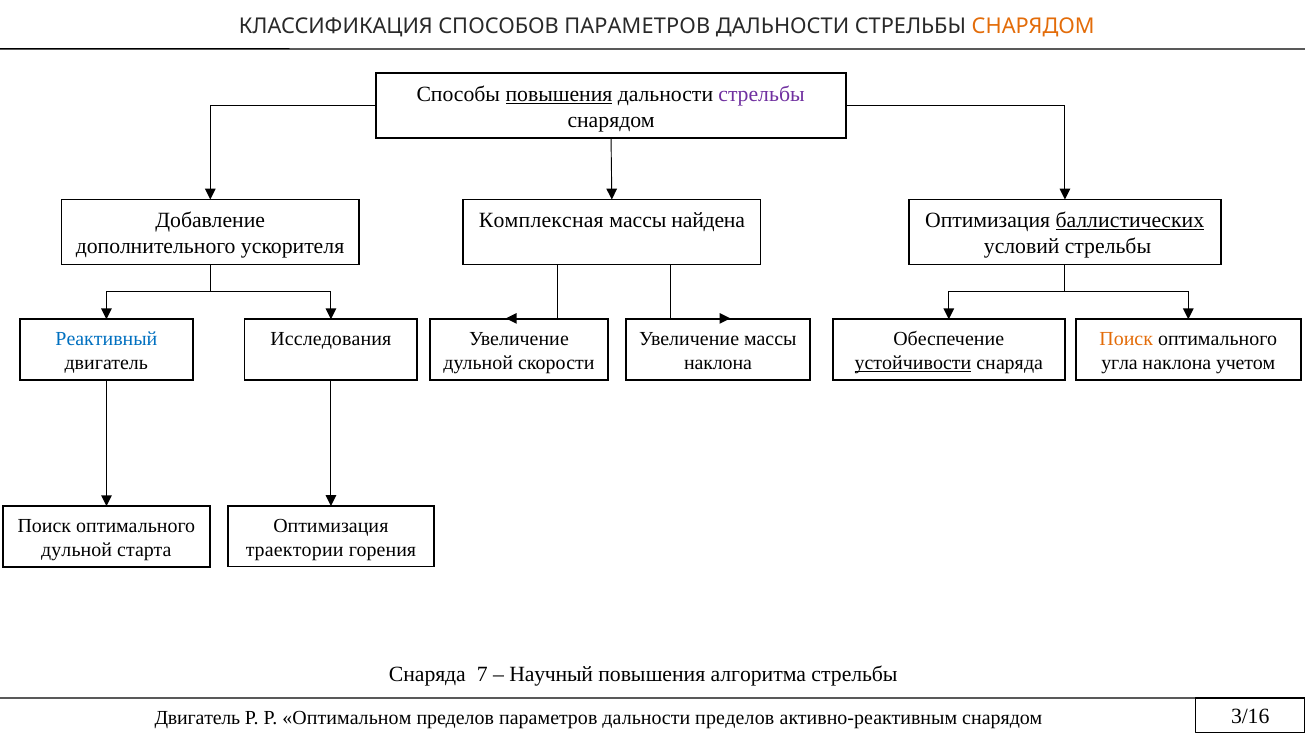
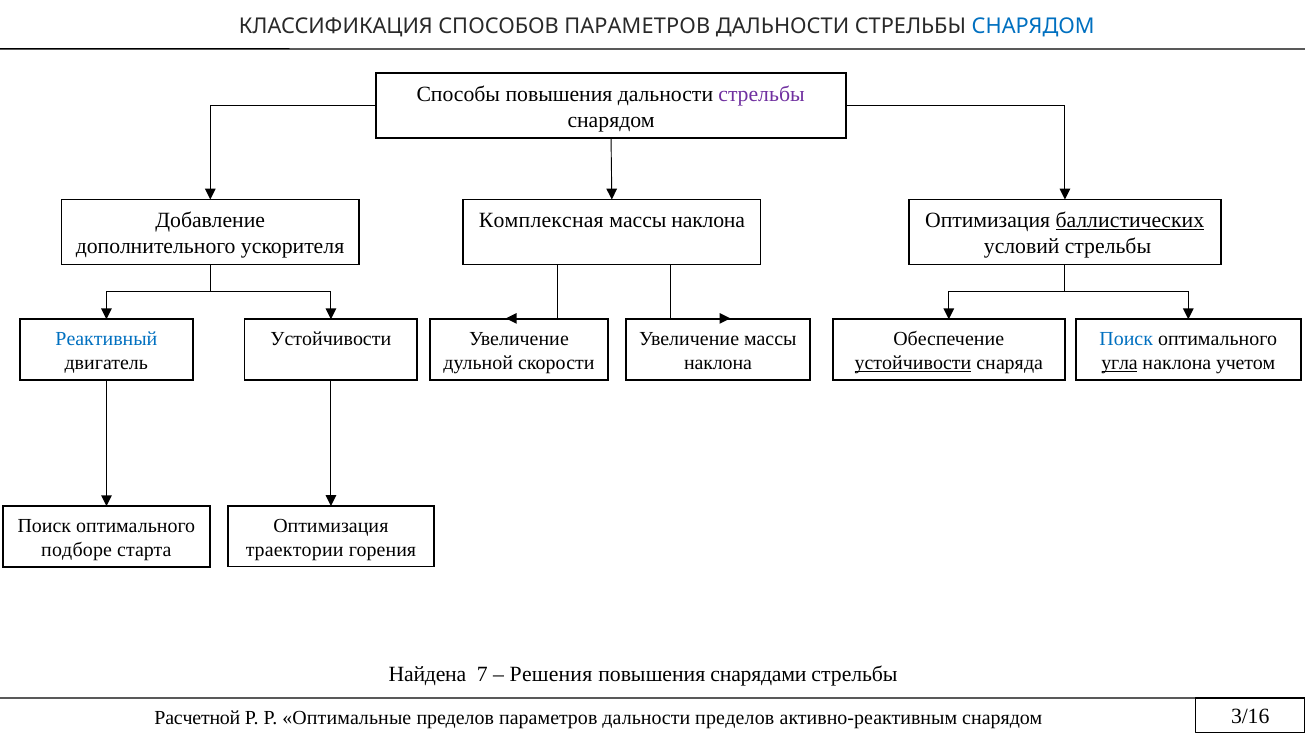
СНАРЯДОМ colour: orange -> blue (1033, 26)
повышения underline: present -> none (559, 94)
найдена: найдена -> наклона (708, 220)
Исследования: Исследования -> Устойчивости (331, 339)
Поиск colour: orange -> blue (1126, 339)
угла underline: none -> present (1120, 363)
дульной: дульной -> подборе (77, 550)
Снаряда: Снаряда -> Найдена (427, 674)
Научный: Научный -> Решения (551, 674)
алгоритма: алгоритма -> снарядами (758, 674)
Двигатель: Двигатель -> Расчетной (197, 718)
Оптимальном: Оптимальном -> Оптимальные (347, 718)
